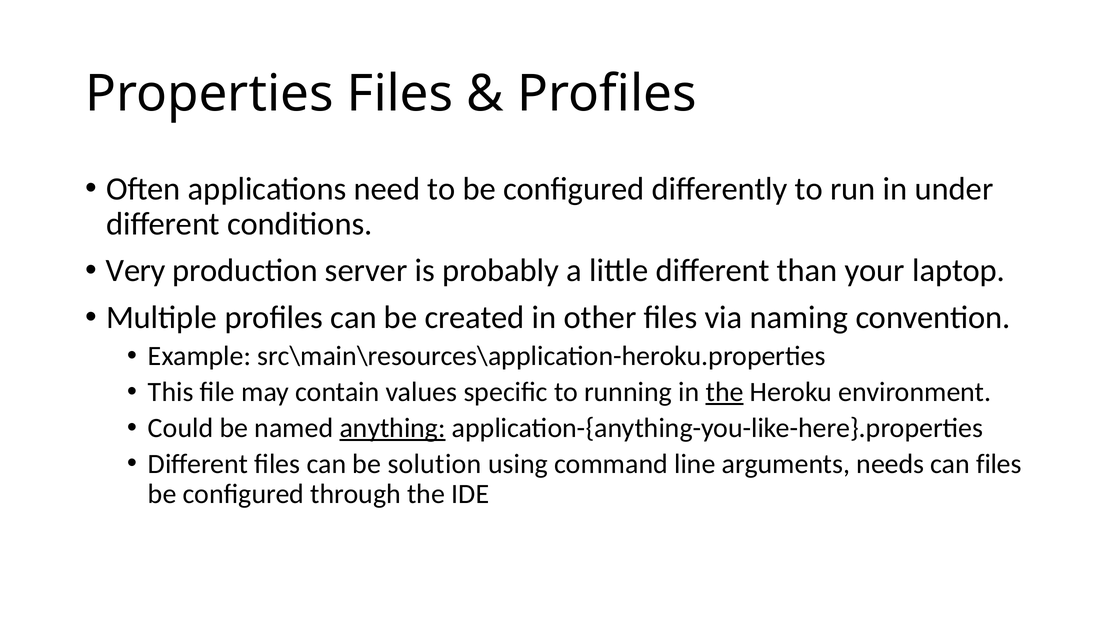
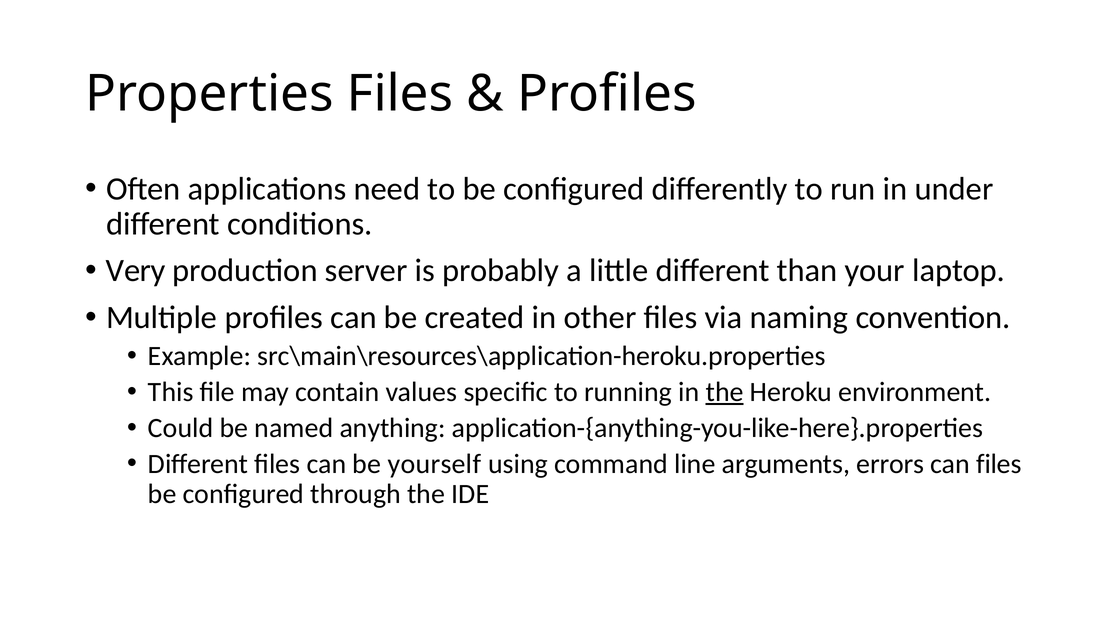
anything underline: present -> none (393, 428)
solution: solution -> yourself (434, 464)
needs: needs -> errors (890, 464)
